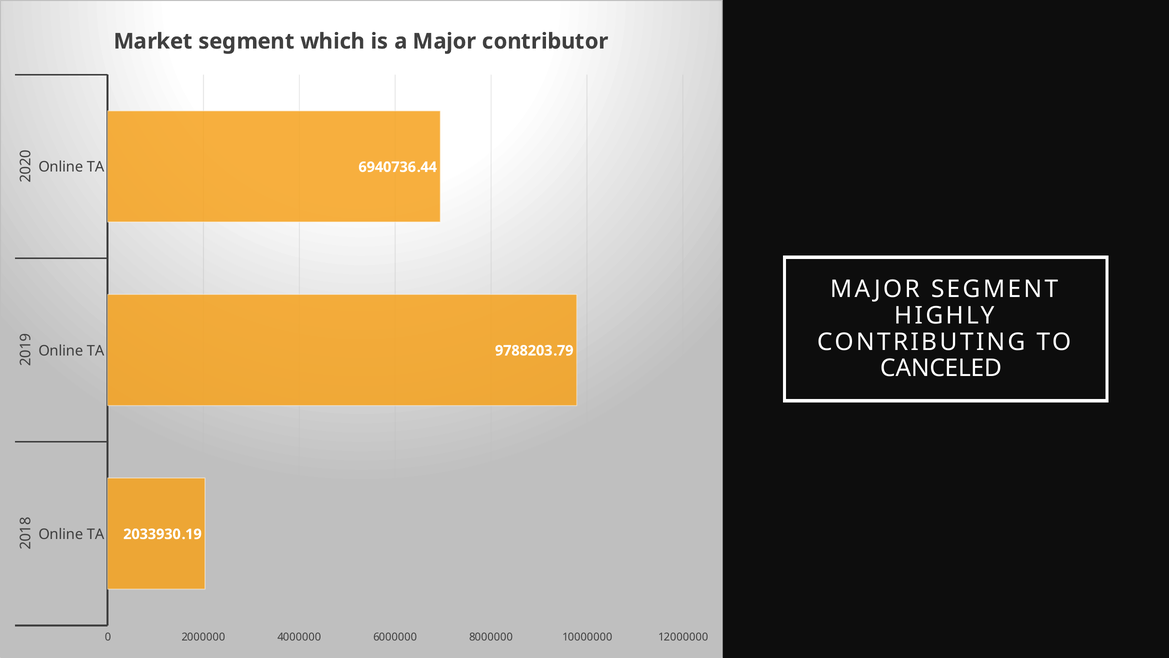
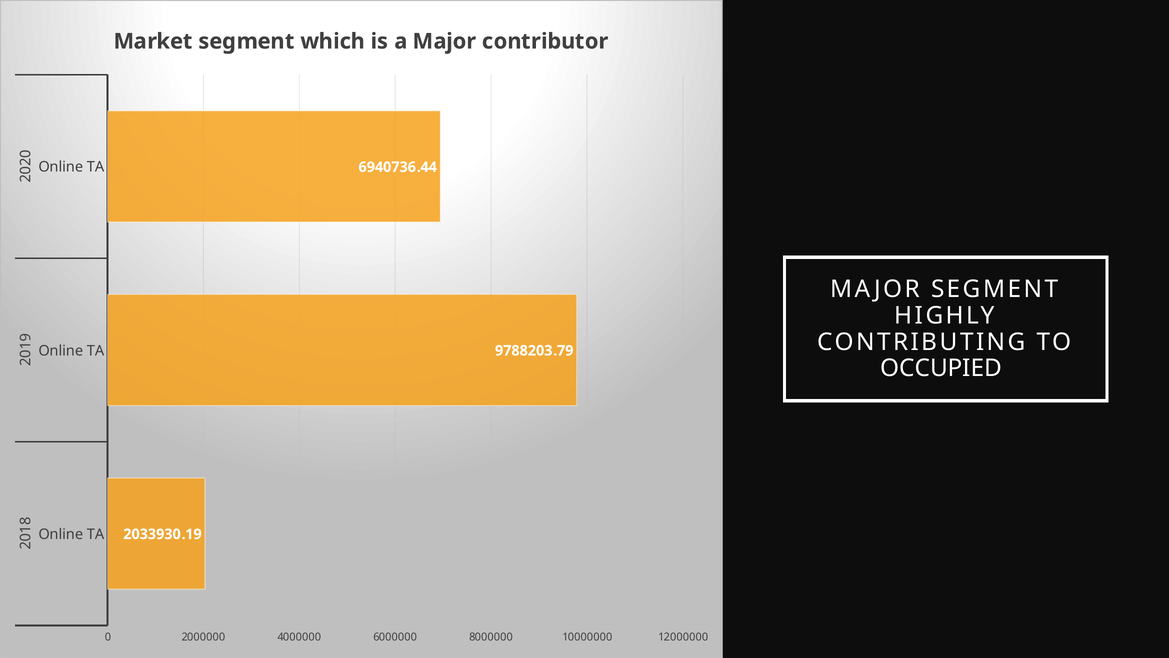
CANCELED: CANCELED -> OCCUPIED (941, 368)
